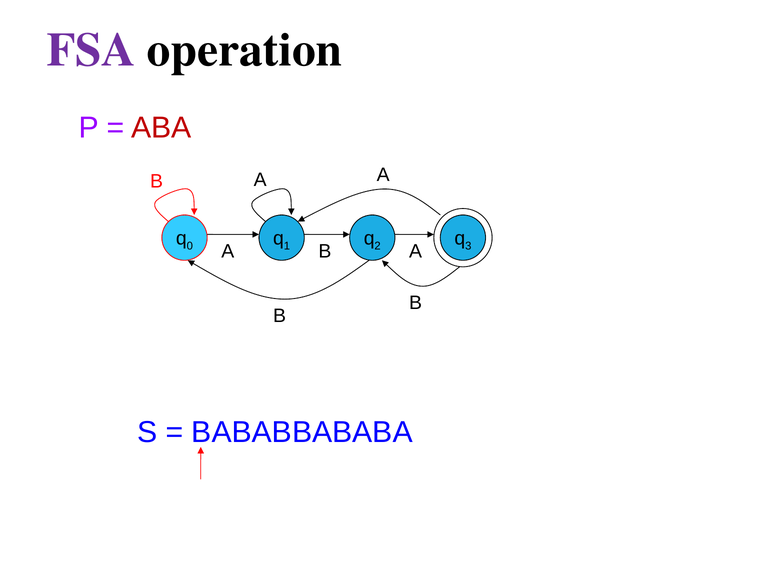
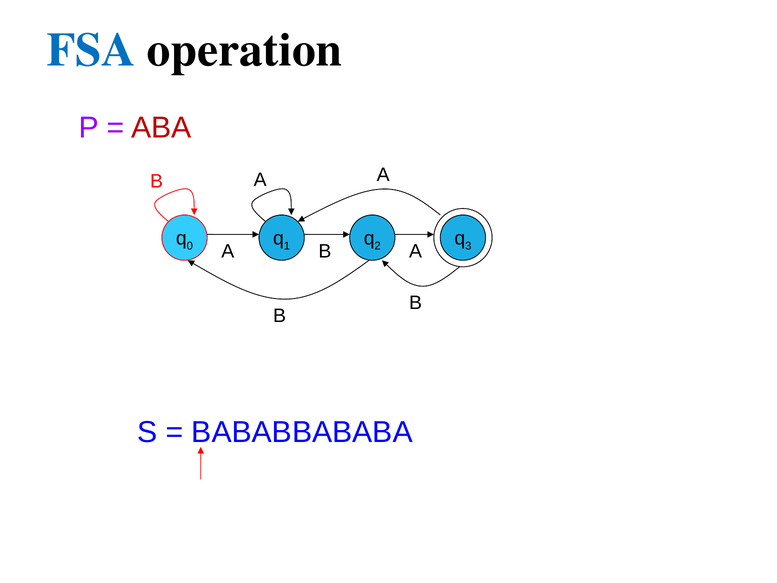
FSA colour: purple -> blue (91, 50)
